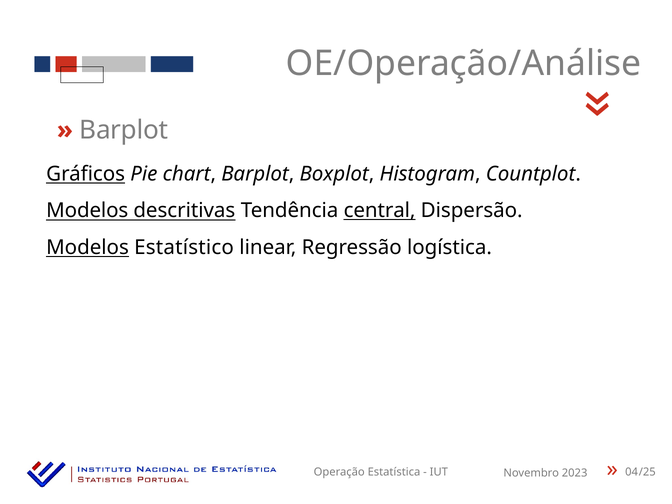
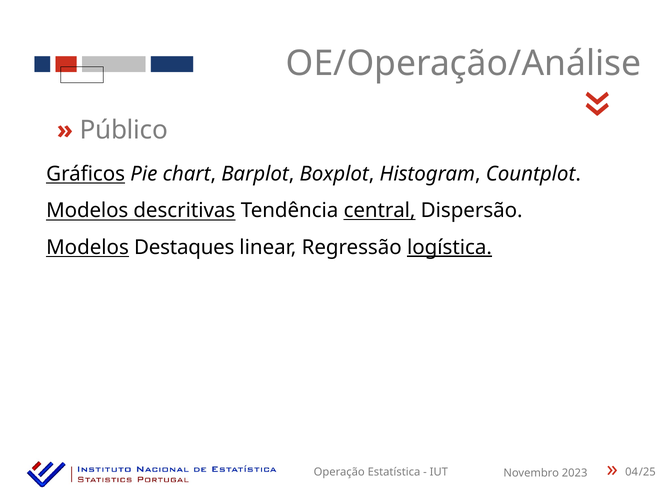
Barplot: Barplot -> Público (124, 130)
Estatístico: Estatístico -> Destaques (184, 247)
logística underline: none -> present (449, 247)
